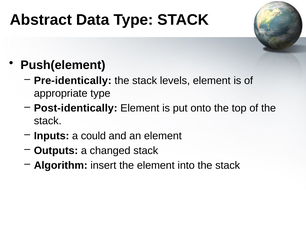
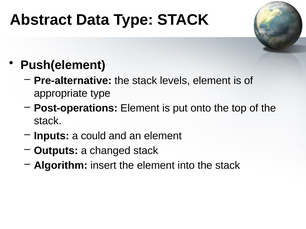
Pre-identically: Pre-identically -> Pre-alternative (73, 81)
Post-identically: Post-identically -> Post-operations (76, 108)
